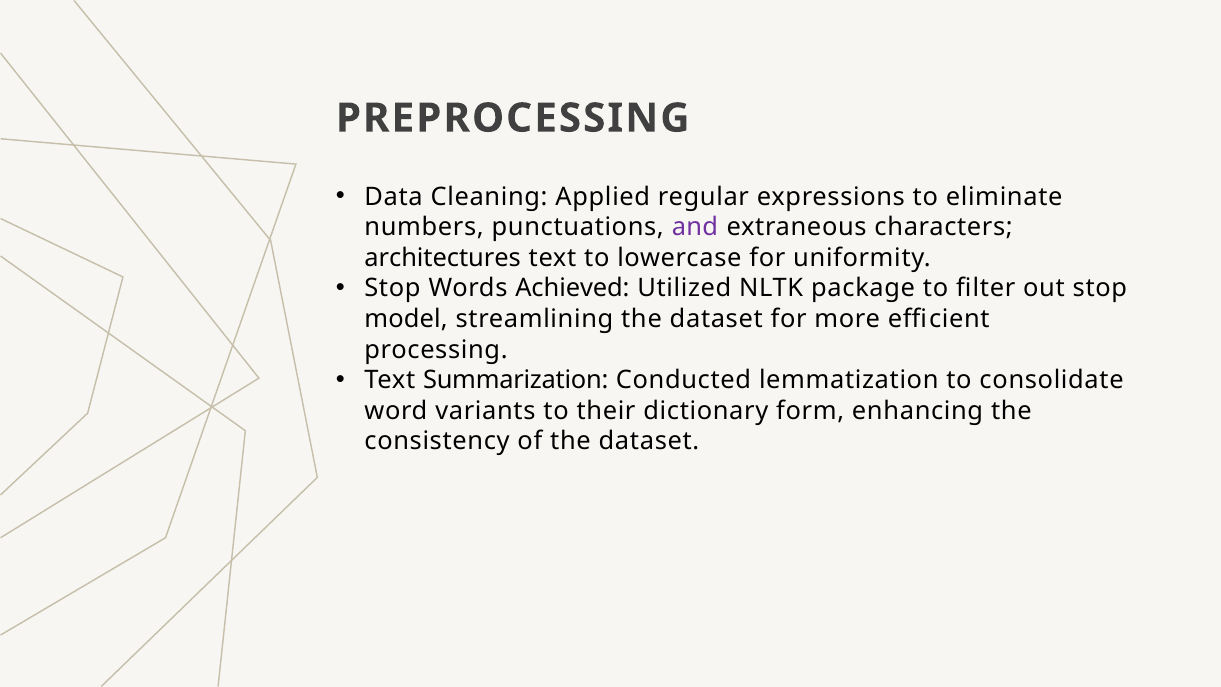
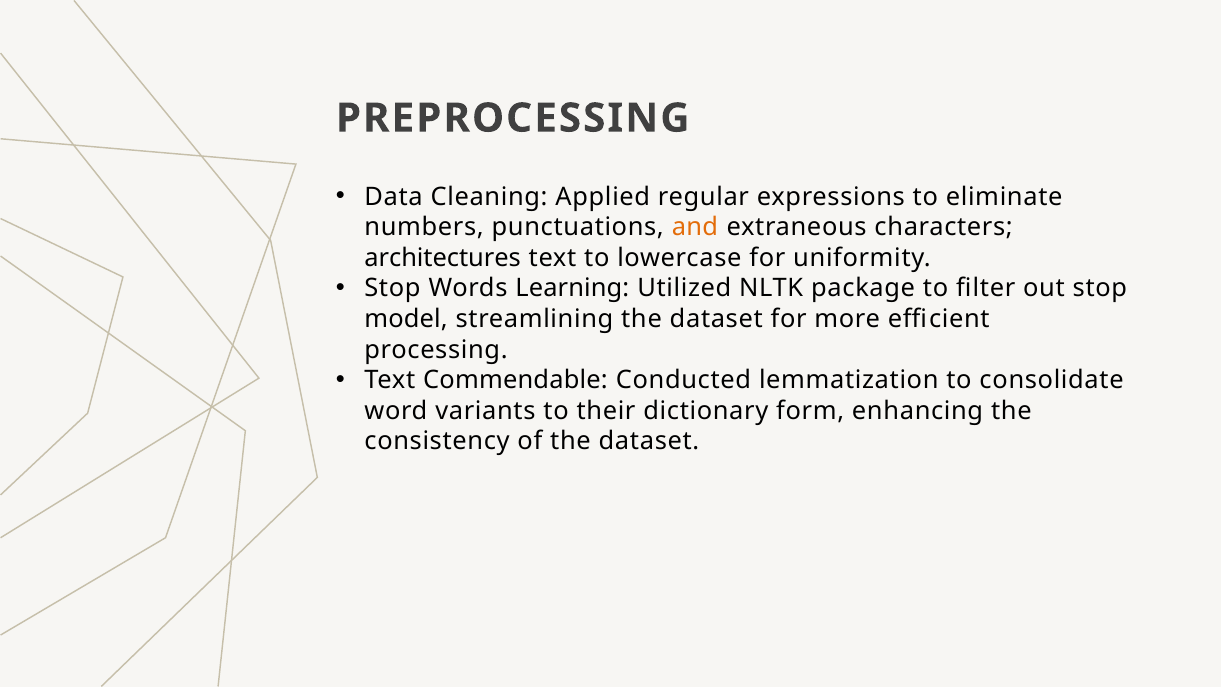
and colour: purple -> orange (695, 227)
Achieved: Achieved -> Learning (572, 288)
Summarization: Summarization -> Commendable (515, 380)
